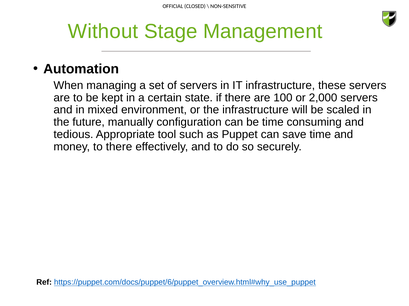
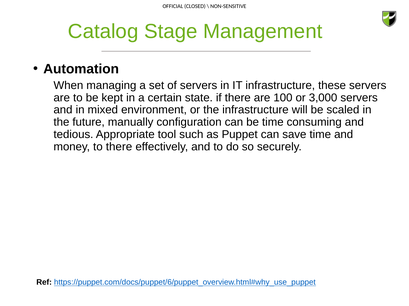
Without: Without -> Catalog (103, 31)
2,000: 2,000 -> 3,000 (323, 98)
